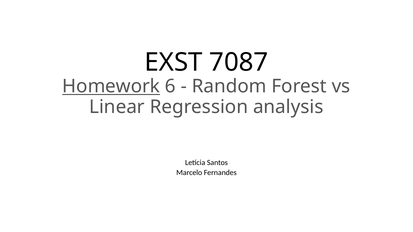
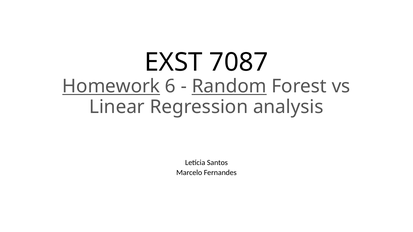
Random underline: none -> present (229, 87)
